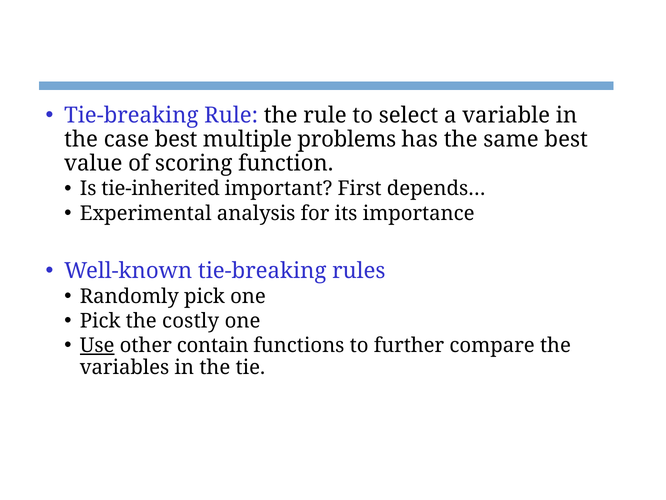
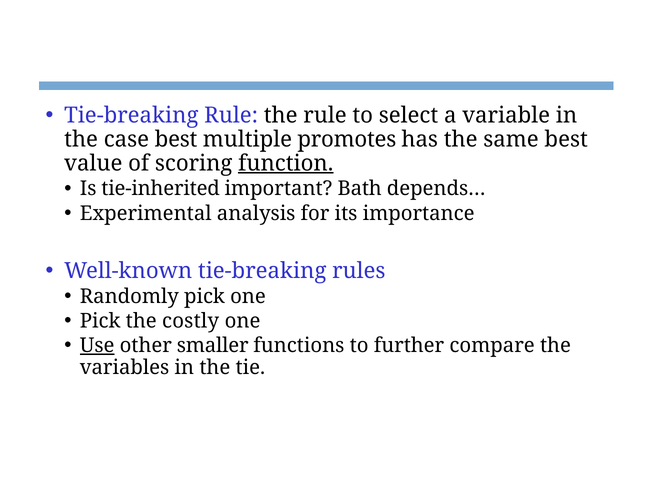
problems: problems -> promotes (347, 139)
function underline: none -> present (286, 163)
First: First -> Bath (360, 189)
contain: contain -> smaller (213, 345)
